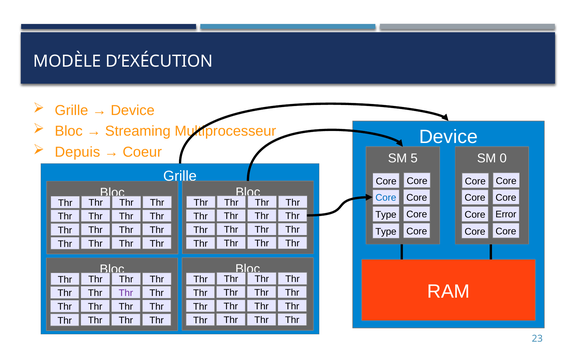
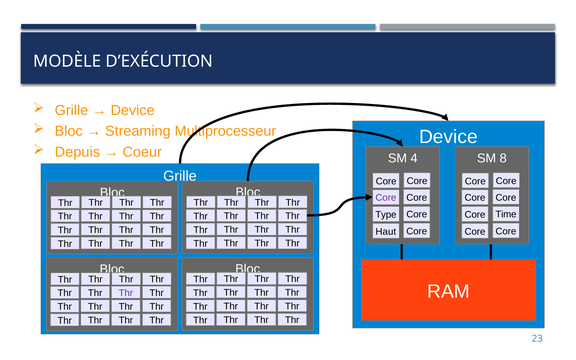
5: 5 -> 4 (414, 158)
0: 0 -> 8 (503, 158)
Core colour: blue -> purple (386, 198)
Error: Error -> Time (506, 214)
Type: Type -> Haut (386, 232)
